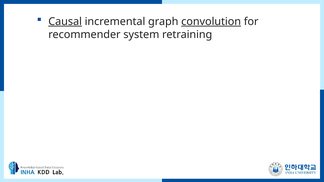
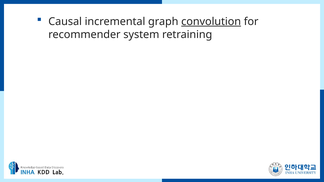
Causal underline: present -> none (65, 22)
